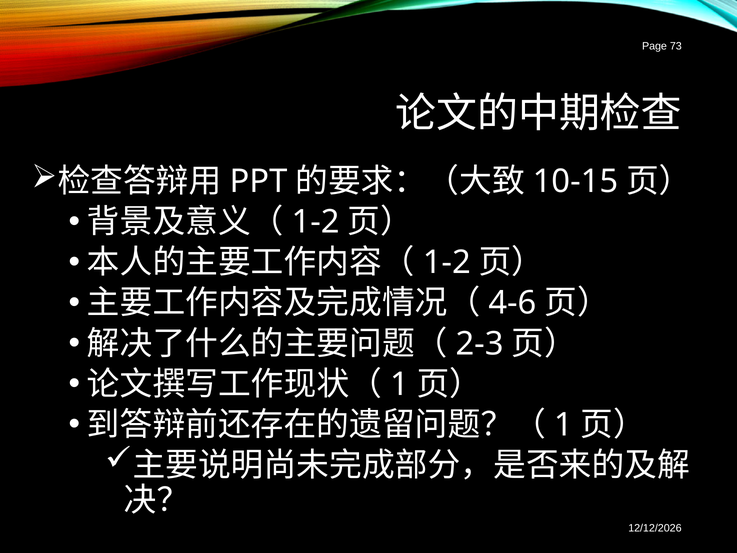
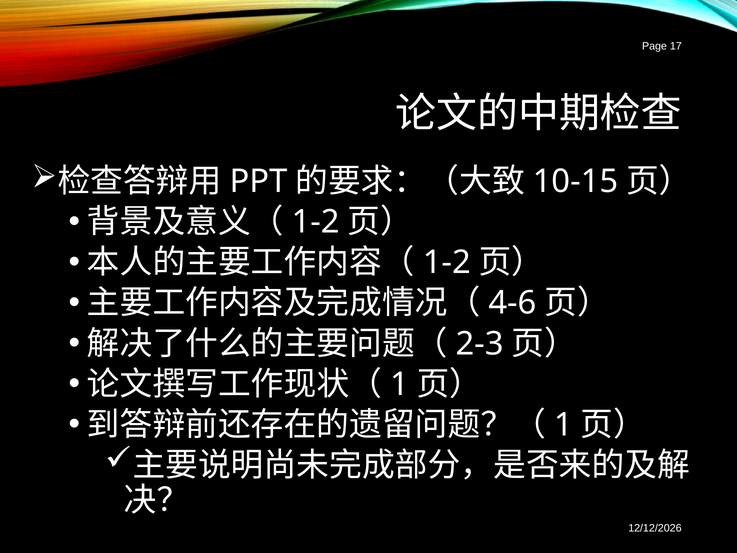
73: 73 -> 17 (676, 46)
